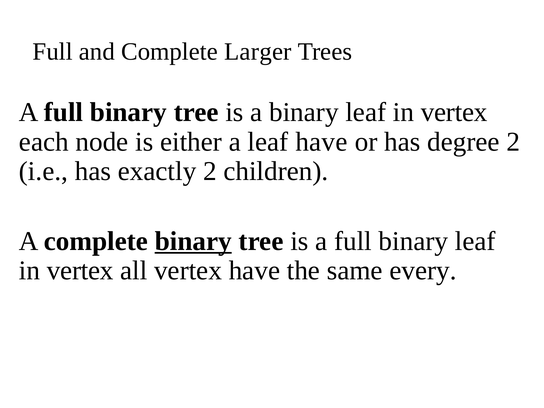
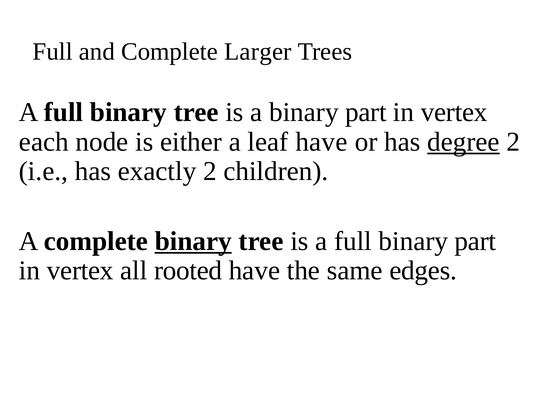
a binary leaf: leaf -> part (366, 112)
degree underline: none -> present (463, 142)
full binary leaf: leaf -> part (475, 241)
all vertex: vertex -> rooted (188, 271)
every: every -> edges (423, 271)
